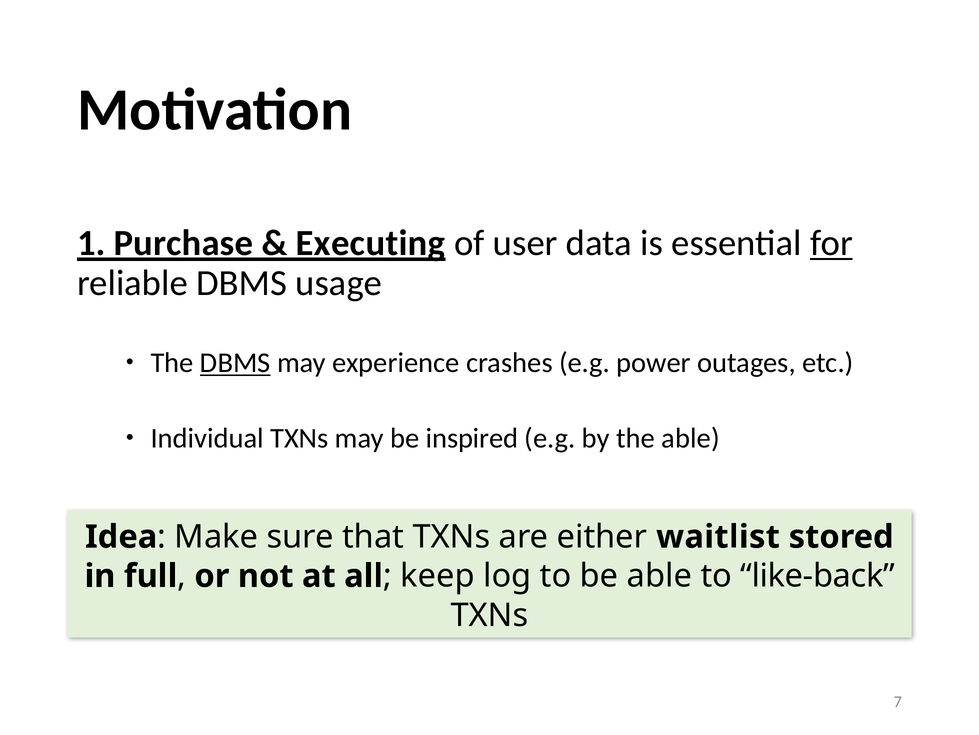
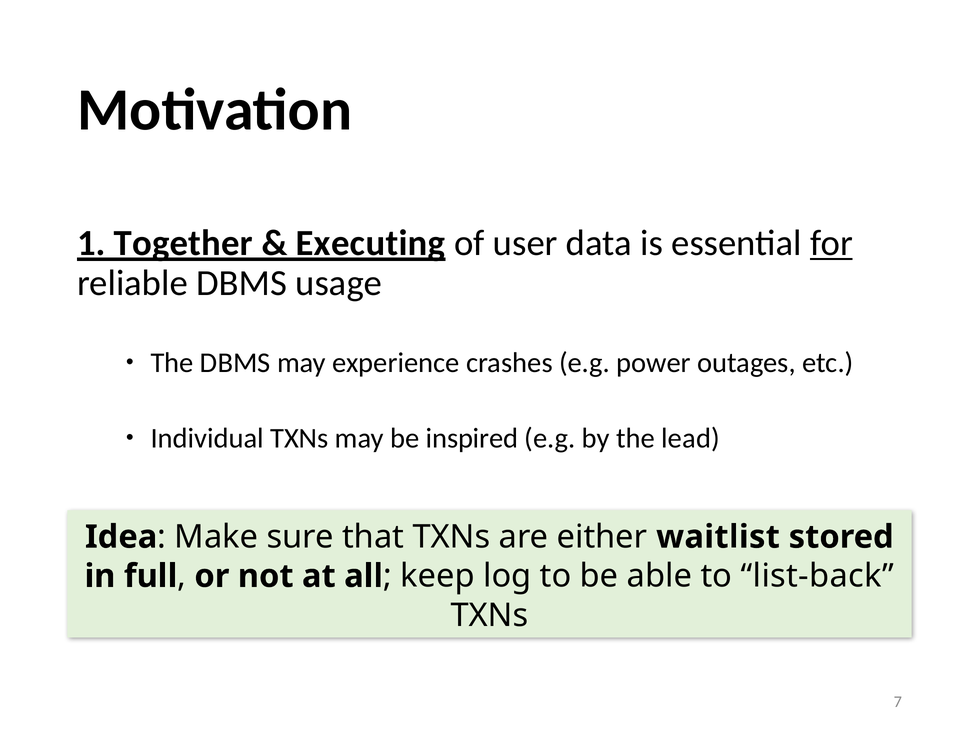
Purchase: Purchase -> Together (183, 243)
DBMS underline: present -> none (235, 362)
the able: able -> lead (691, 438)
like-back: like-back -> list-back (817, 576)
